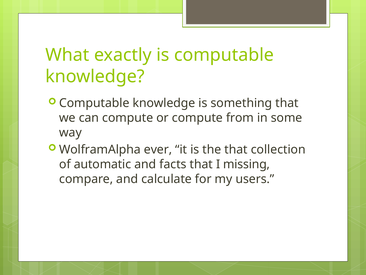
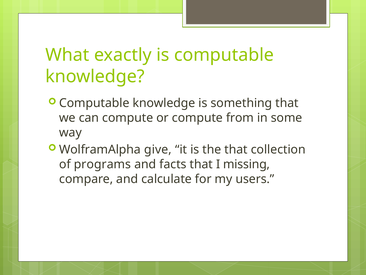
ever: ever -> give (158, 149)
automatic: automatic -> programs (102, 164)
